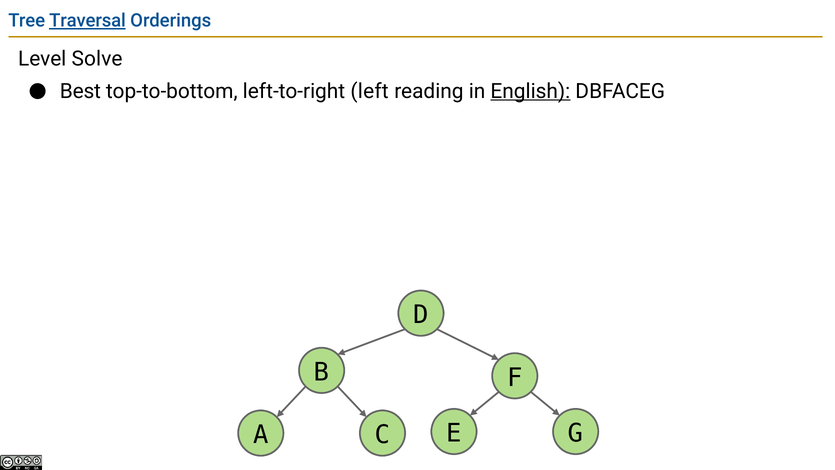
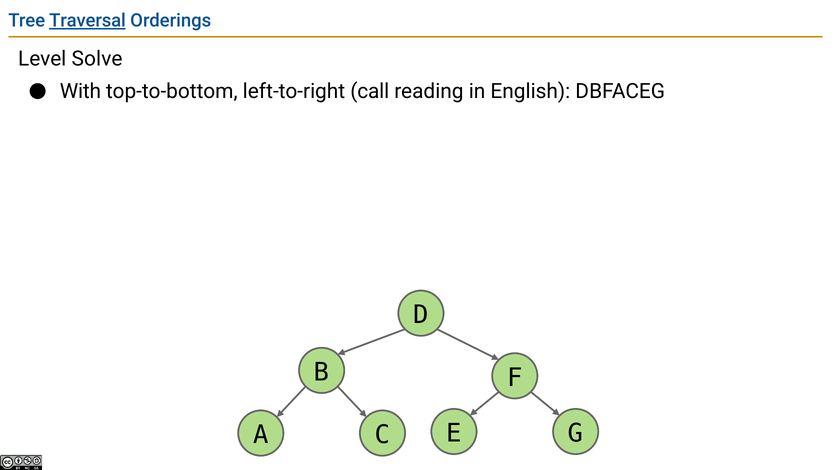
Best: Best -> With (80, 91)
left: left -> call (370, 91)
English underline: present -> none (530, 91)
